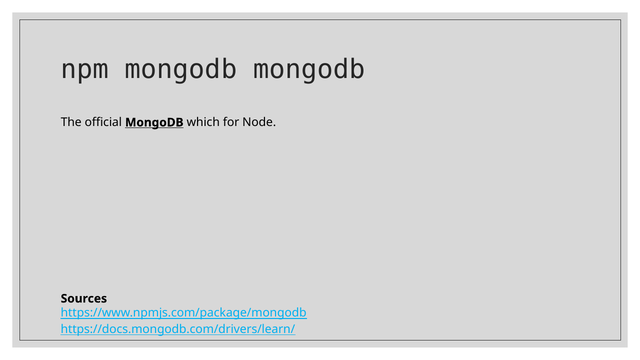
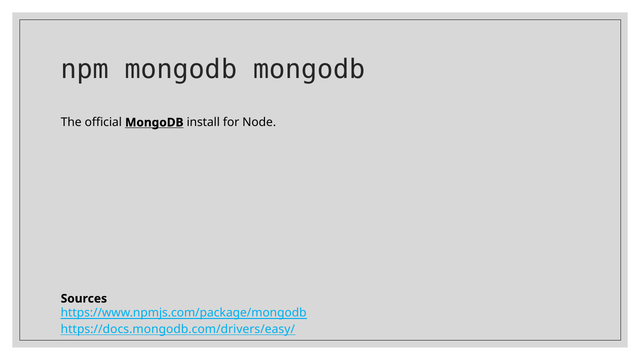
which: which -> install (203, 122)
https://docs.mongodb.com/drivers/learn/: https://docs.mongodb.com/drivers/learn/ -> https://docs.mongodb.com/drivers/easy/ (178, 329)
